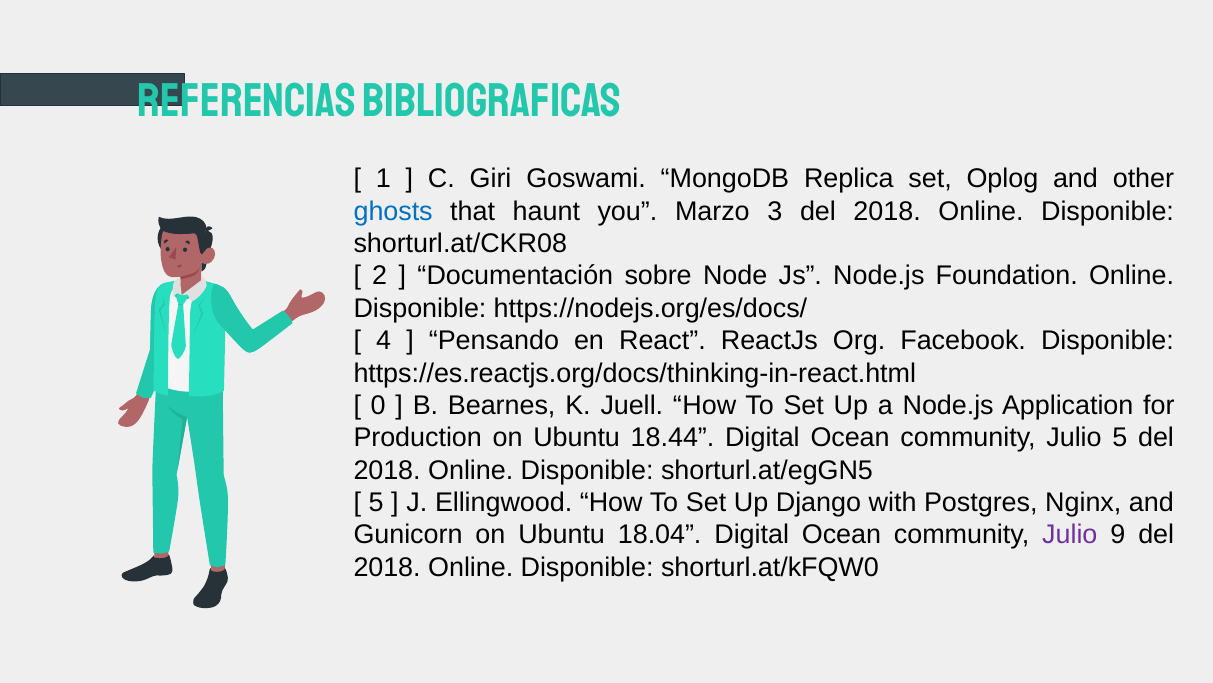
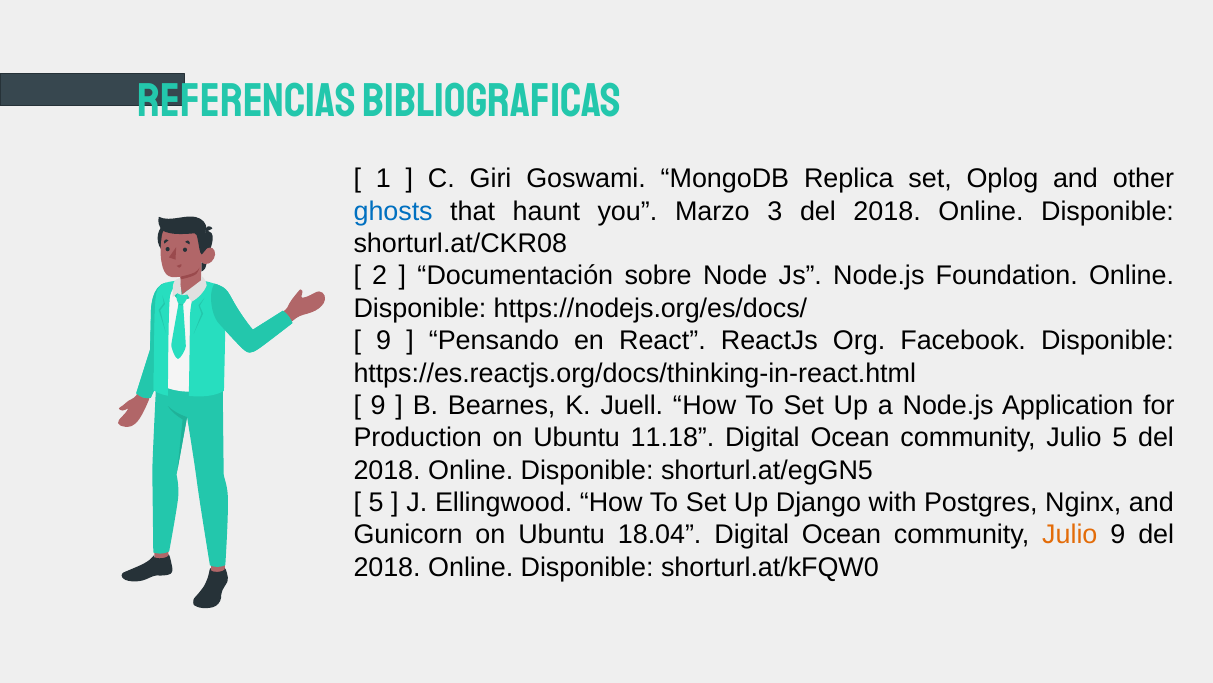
4: 4 -> 9 (384, 340)
0: 0 -> 9 (378, 405)
18.44: 18.44 -> 11.18 (673, 437)
Julio colour: purple -> orange (1070, 534)
